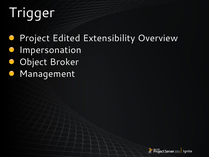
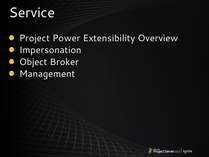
Trigger: Trigger -> Service (32, 13)
Edited: Edited -> Power (66, 38)
